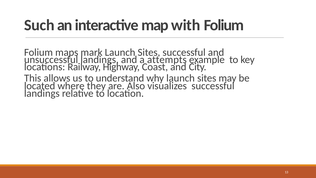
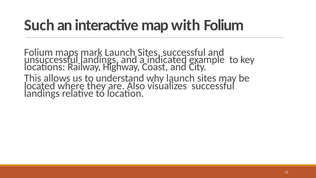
attempts: attempts -> indicated (167, 60)
